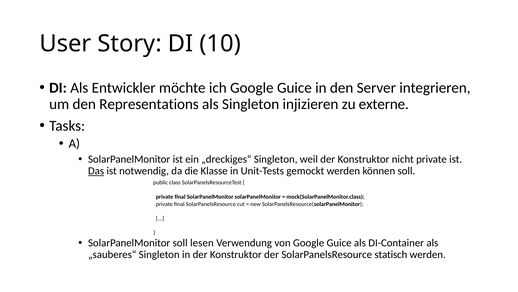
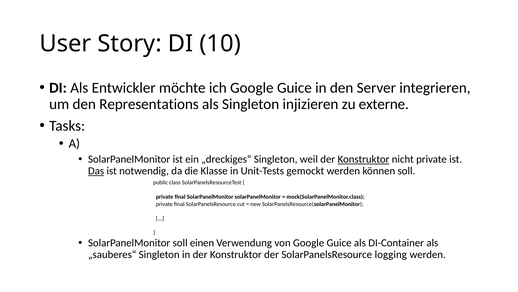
Konstruktor underline: none -> present (363, 159)
lesen: lesen -> einen (202, 242)
statisch: statisch -> logging (391, 254)
